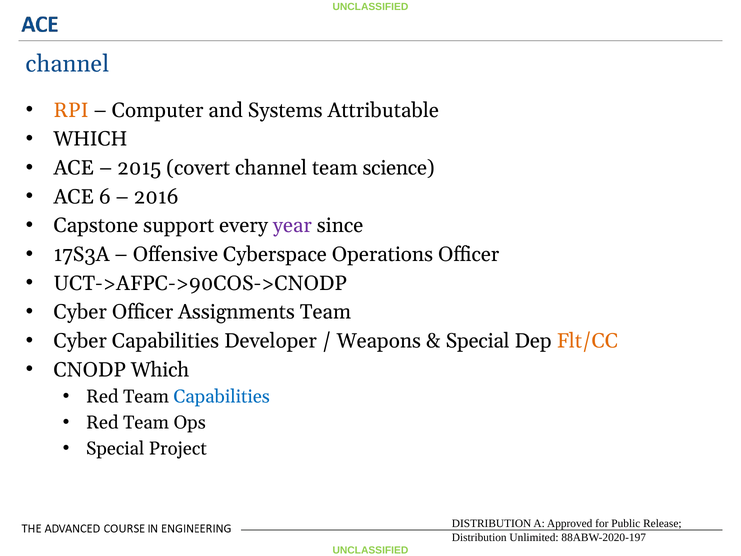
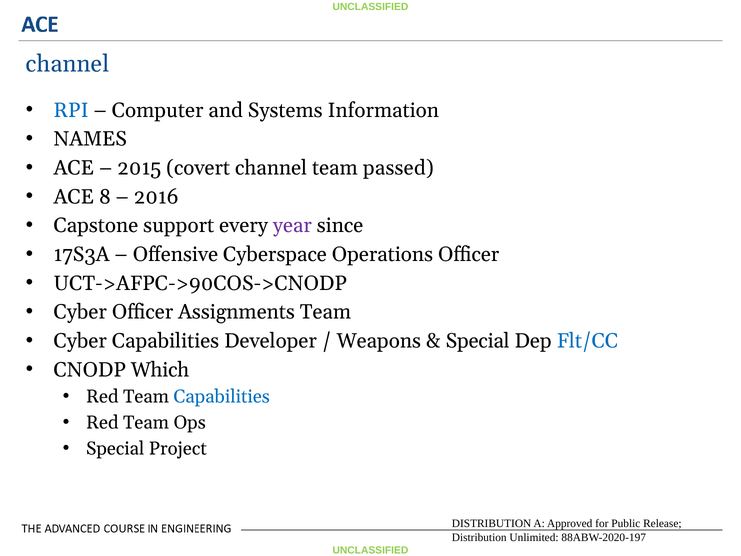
RPI colour: orange -> blue (71, 110)
Attributable: Attributable -> Information (383, 110)
WHICH: WHICH -> NAMES (90, 139)
science: science -> passed (398, 168)
6: 6 -> 8 (105, 197)
Flt/CC colour: orange -> blue (587, 341)
